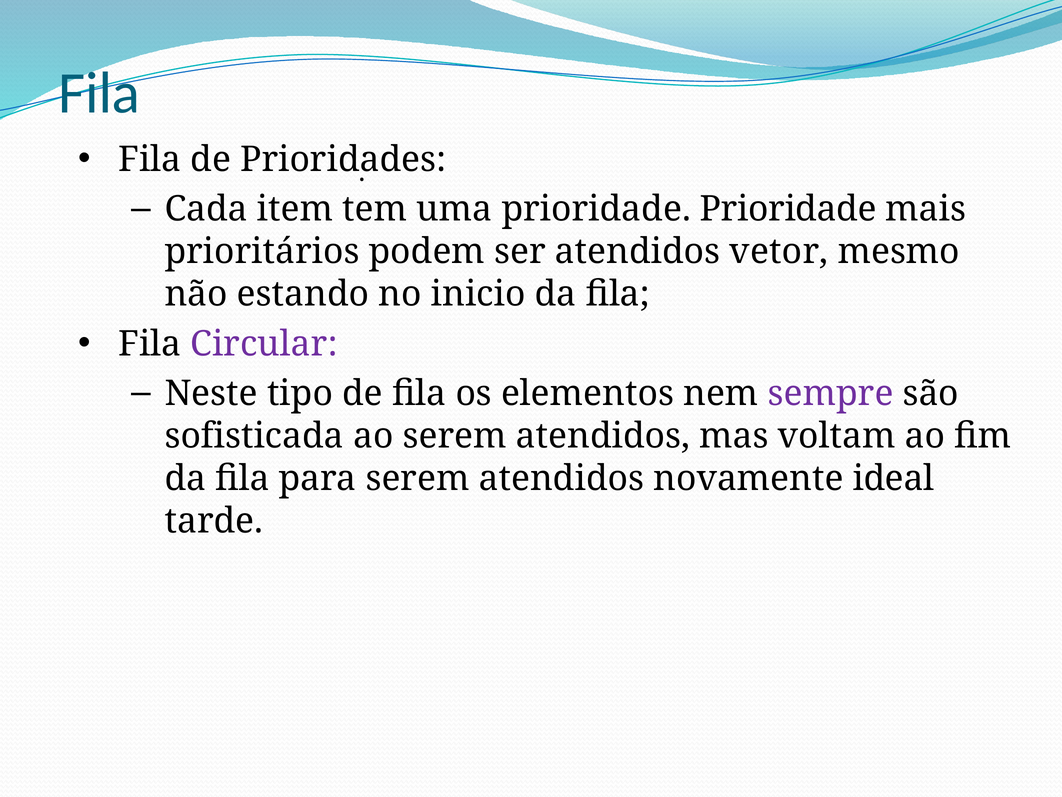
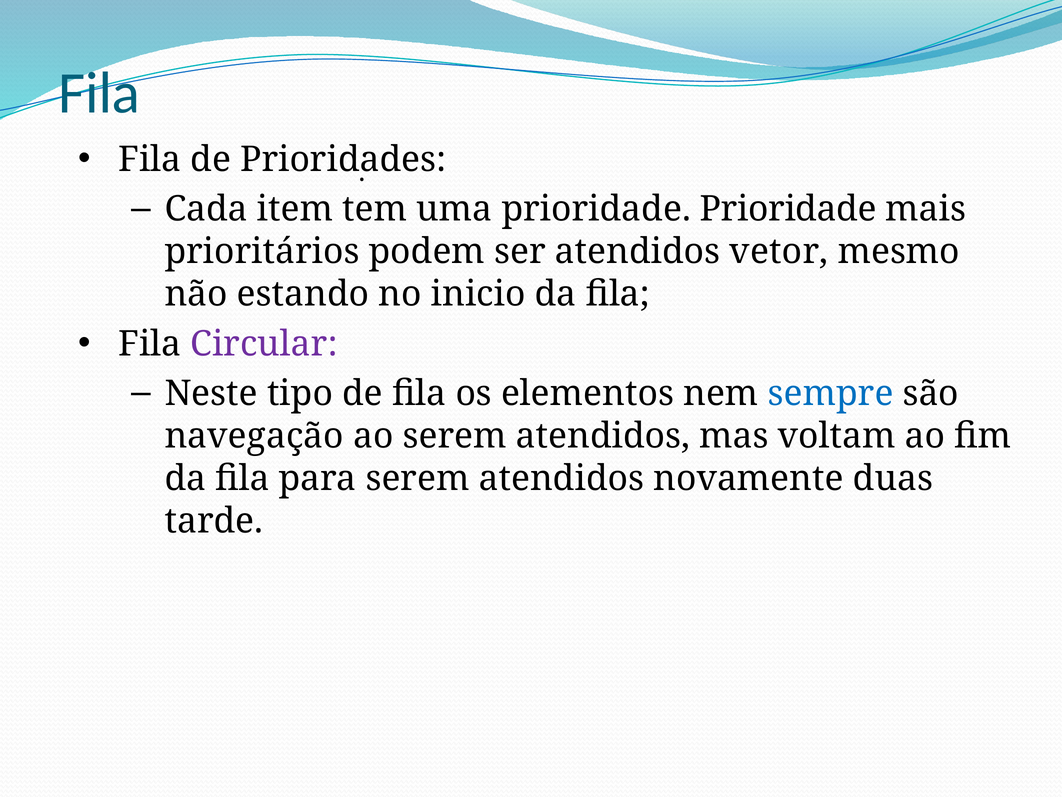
sempre colour: purple -> blue (831, 393)
sofisticada: sofisticada -> navegação (254, 436)
ideal: ideal -> duas (893, 478)
